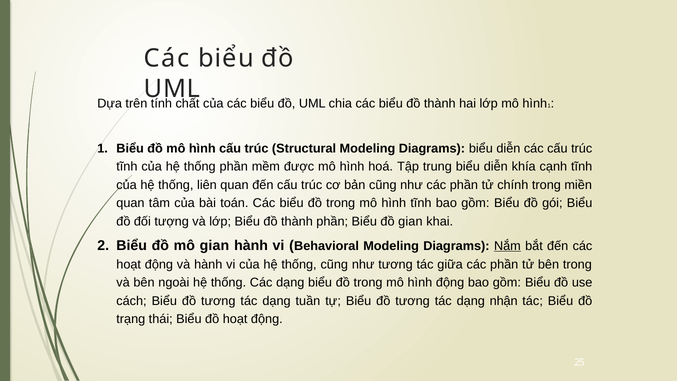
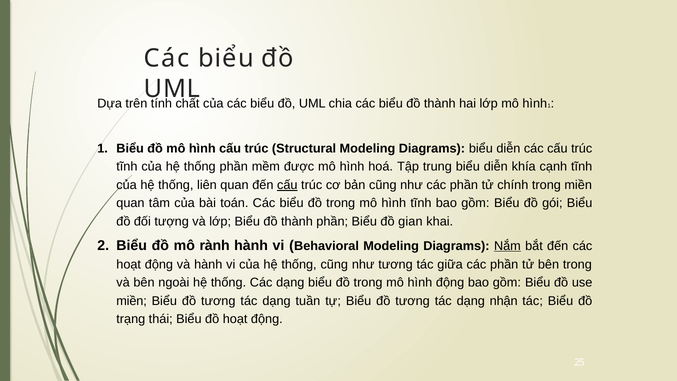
cấu underline: none -> present (287, 185)
mô gian: gian -> rành (215, 245)
cách: cách -> miền (132, 301)
